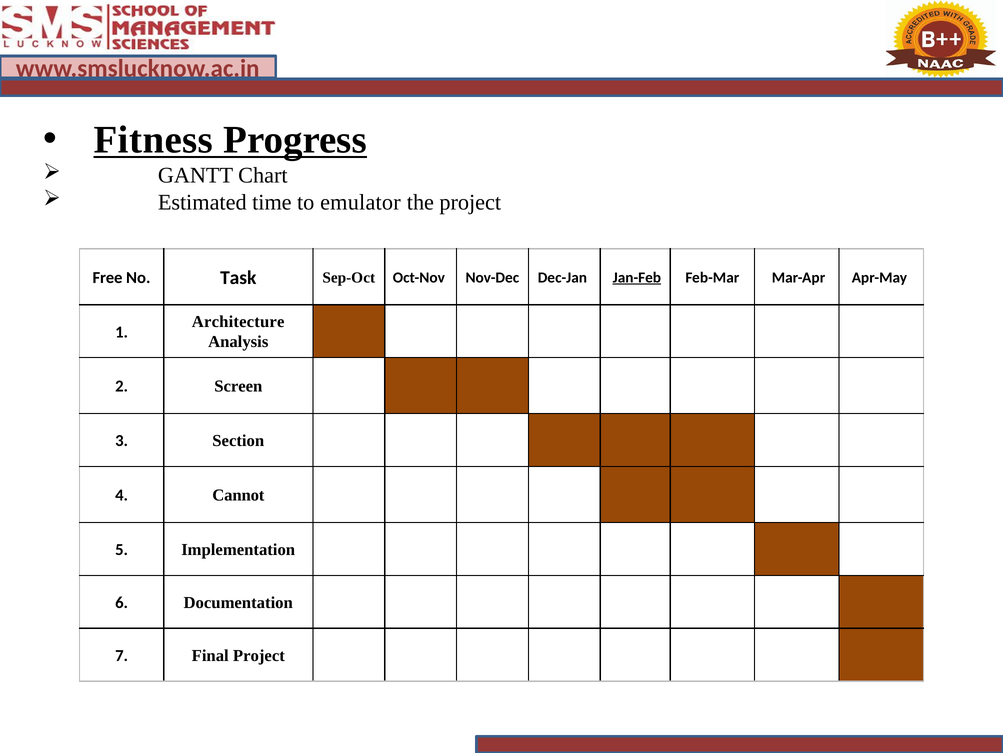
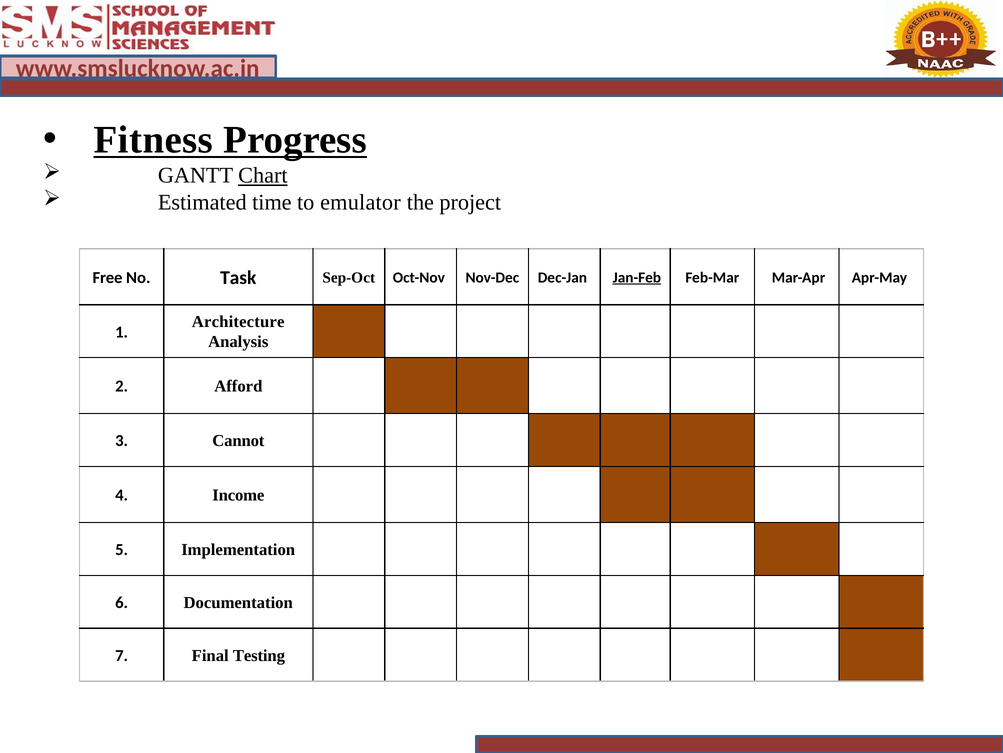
Chart underline: none -> present (263, 175)
Screen: Screen -> Afford (238, 386)
Section: Section -> Cannot (238, 440)
Cannot: Cannot -> Income (238, 495)
Final Project: Project -> Testing (259, 655)
